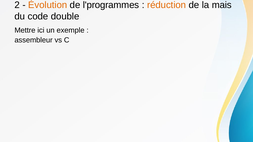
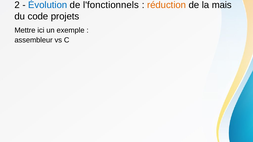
Évolution colour: orange -> blue (48, 5)
l'programmes: l'programmes -> l'fonctionnels (111, 5)
double: double -> projets (65, 16)
